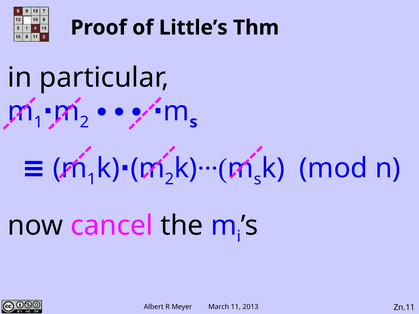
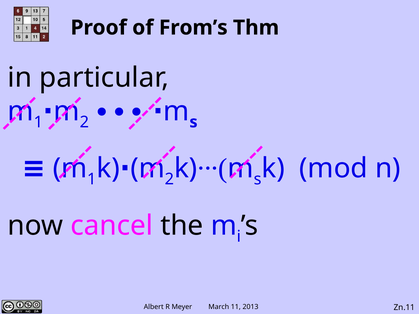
Little’s: Little’s -> From’s (193, 28)
